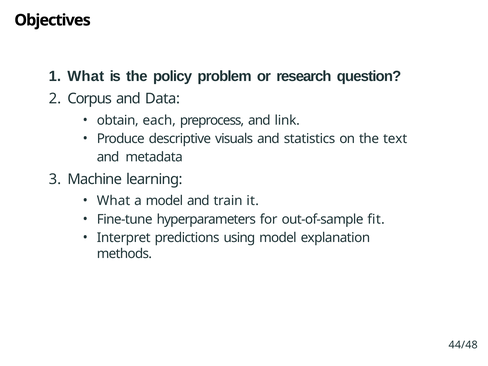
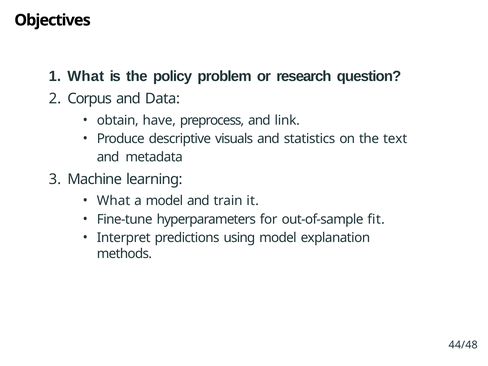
each: each -> have (159, 120)
